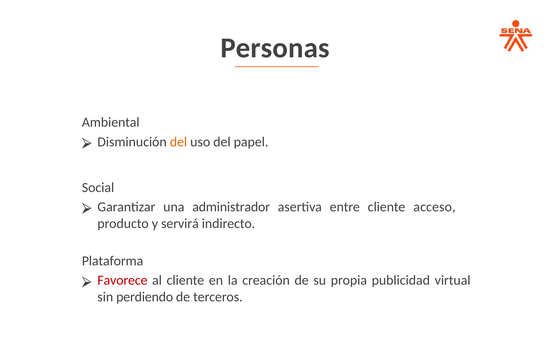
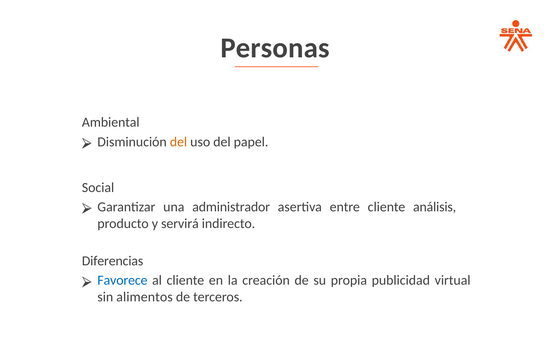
acceso: acceso -> análisis (435, 207)
Plataforma: Plataforma -> Diferencias (113, 261)
Favorece colour: red -> blue (122, 280)
perdiendo: perdiendo -> alimentos (145, 297)
